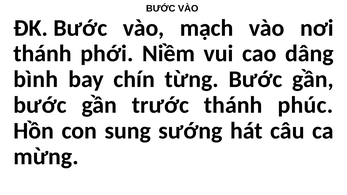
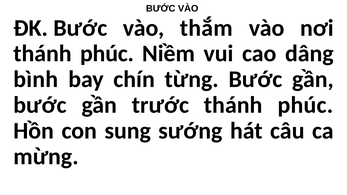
mạch: mạch -> thắm (206, 28)
phới: phới -> phúc (107, 54)
